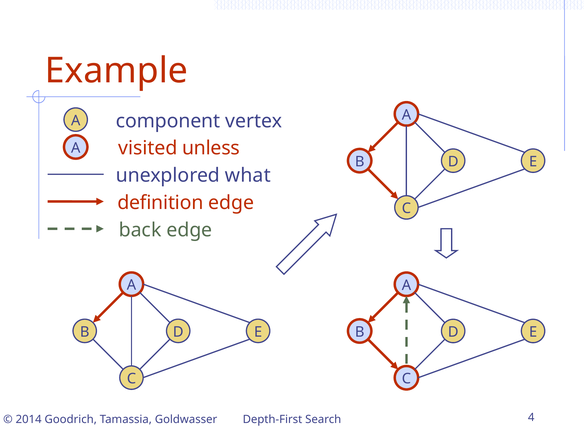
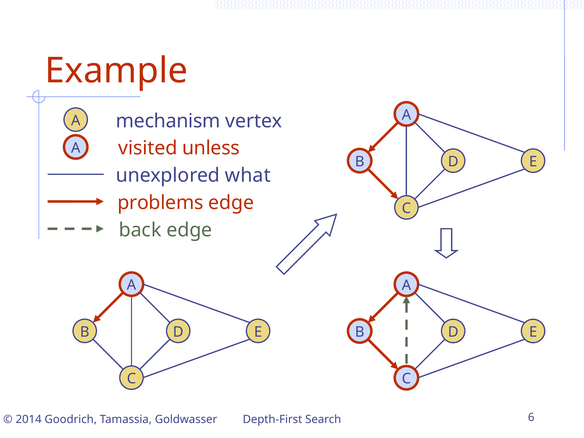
component: component -> mechanism (168, 121)
definition: definition -> problems (160, 203)
4: 4 -> 6 (531, 417)
